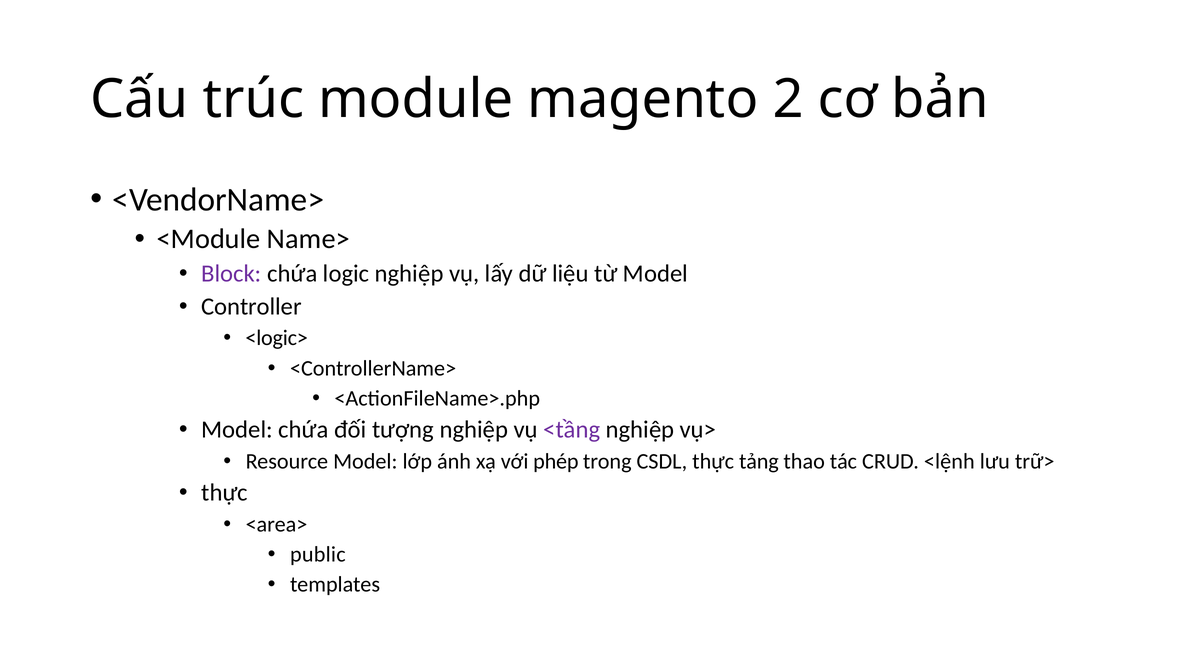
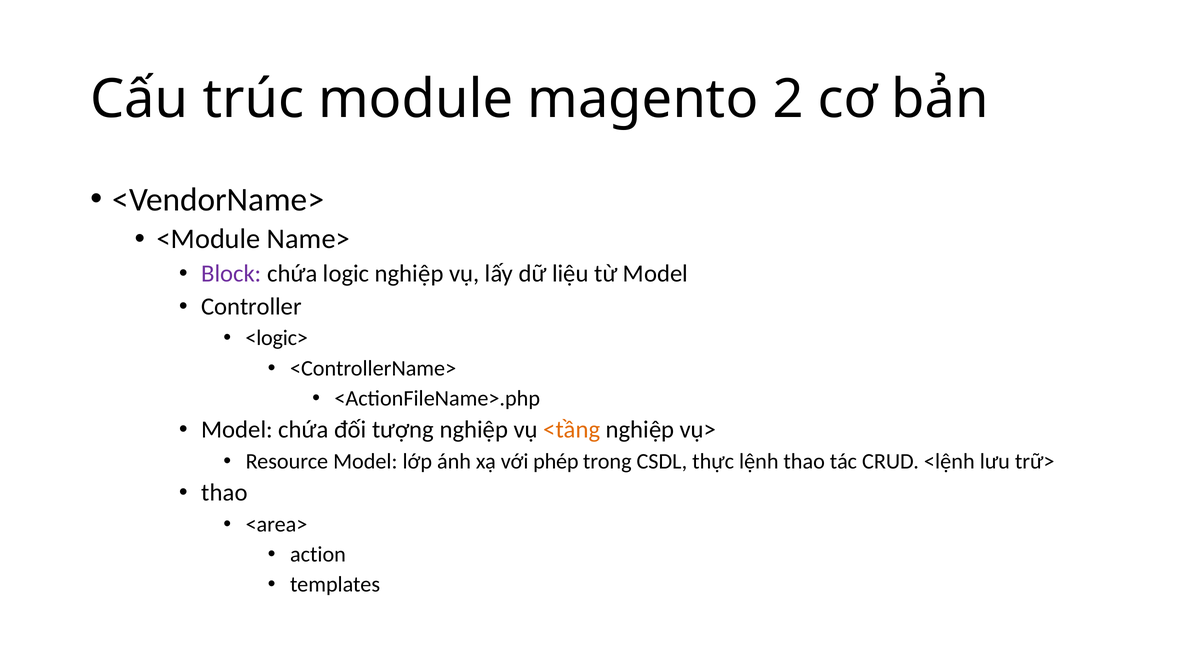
<tầng colour: purple -> orange (572, 430)
tảng: tảng -> lệnh (759, 461)
thực: thực -> thao (225, 493)
public: public -> action (318, 554)
